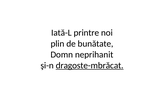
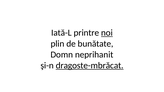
noi underline: none -> present (107, 33)
